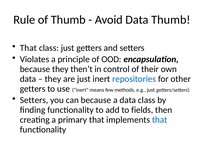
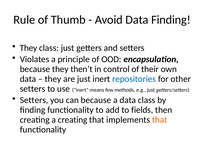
Data Thumb: Thumb -> Finding (171, 20)
That: That -> They (28, 48)
getters: getters -> setters (33, 89)
a primary: primary -> creating (73, 120)
that colour: blue -> orange (160, 120)
